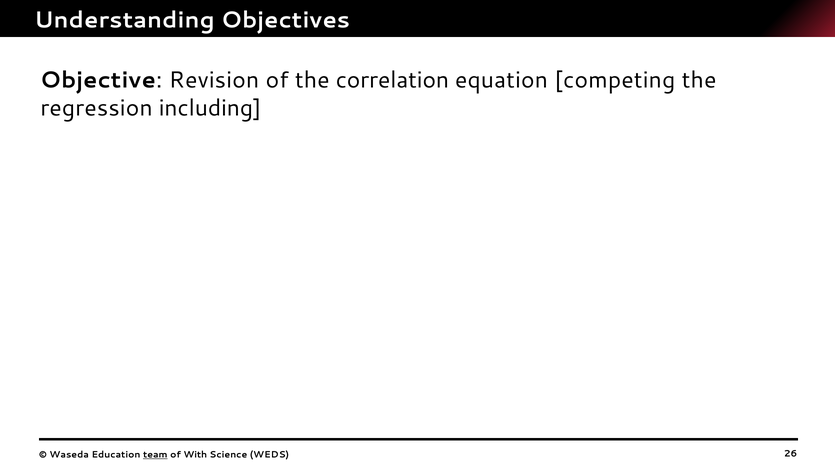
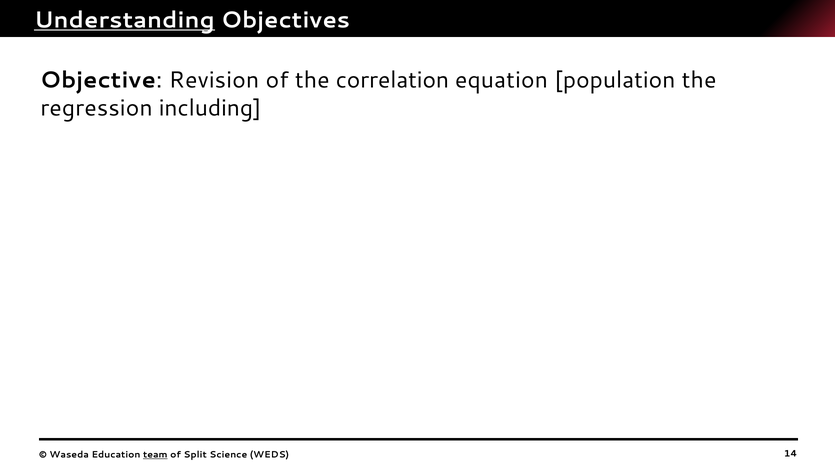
Understanding underline: none -> present (125, 20)
competing: competing -> population (615, 80)
With: With -> Split (195, 456)
26: 26 -> 14 (791, 454)
